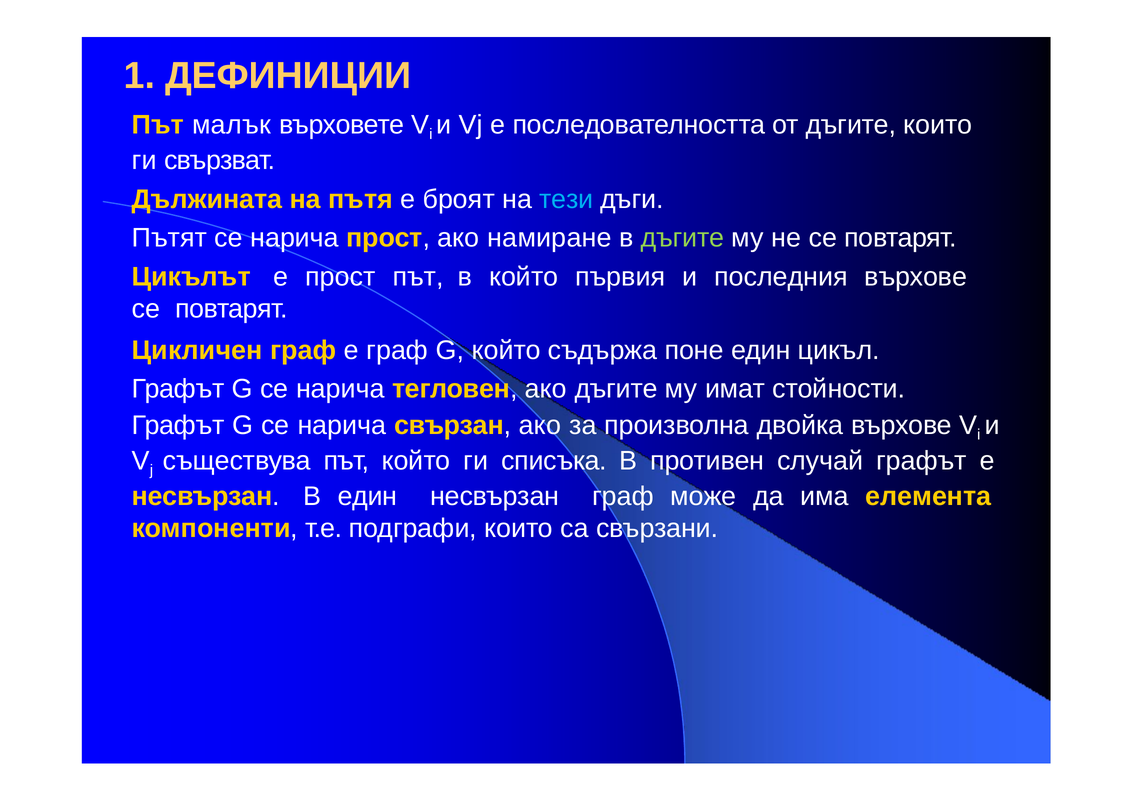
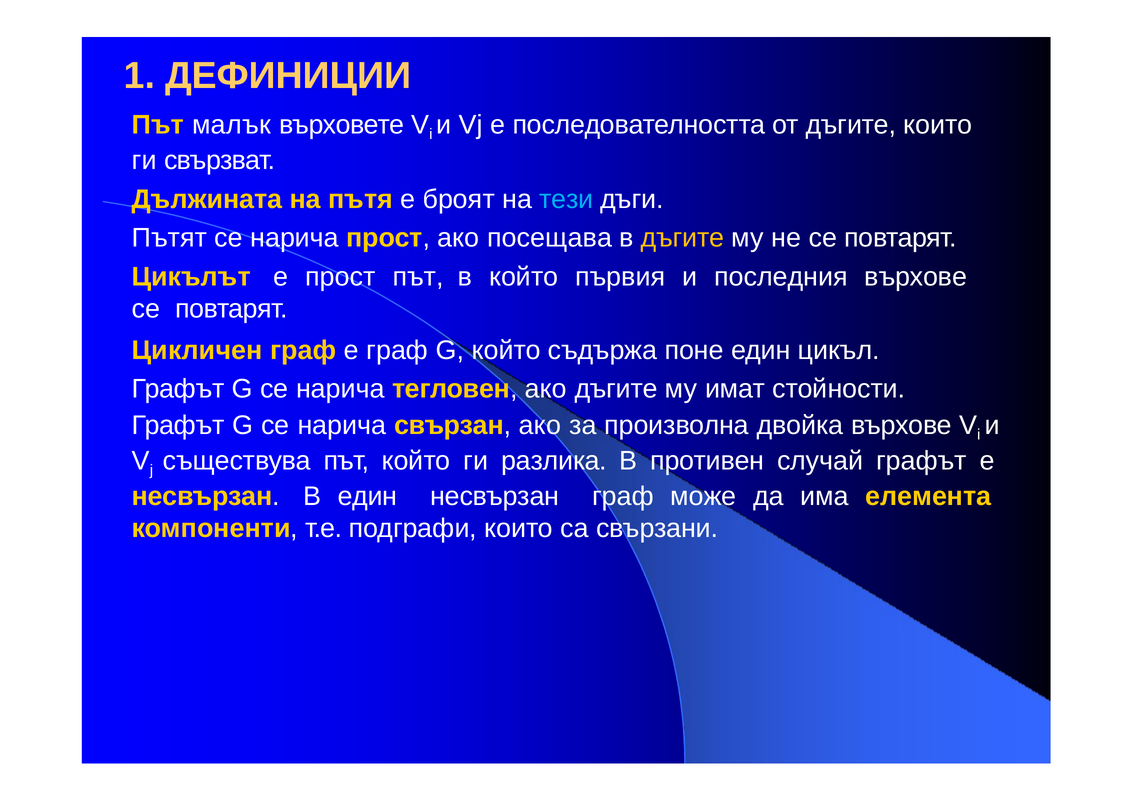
намиране: намиране -> посещава (550, 238)
дъгите colour: light green -> yellow (683, 238)
списъка: списъка -> разлика (554, 461)
